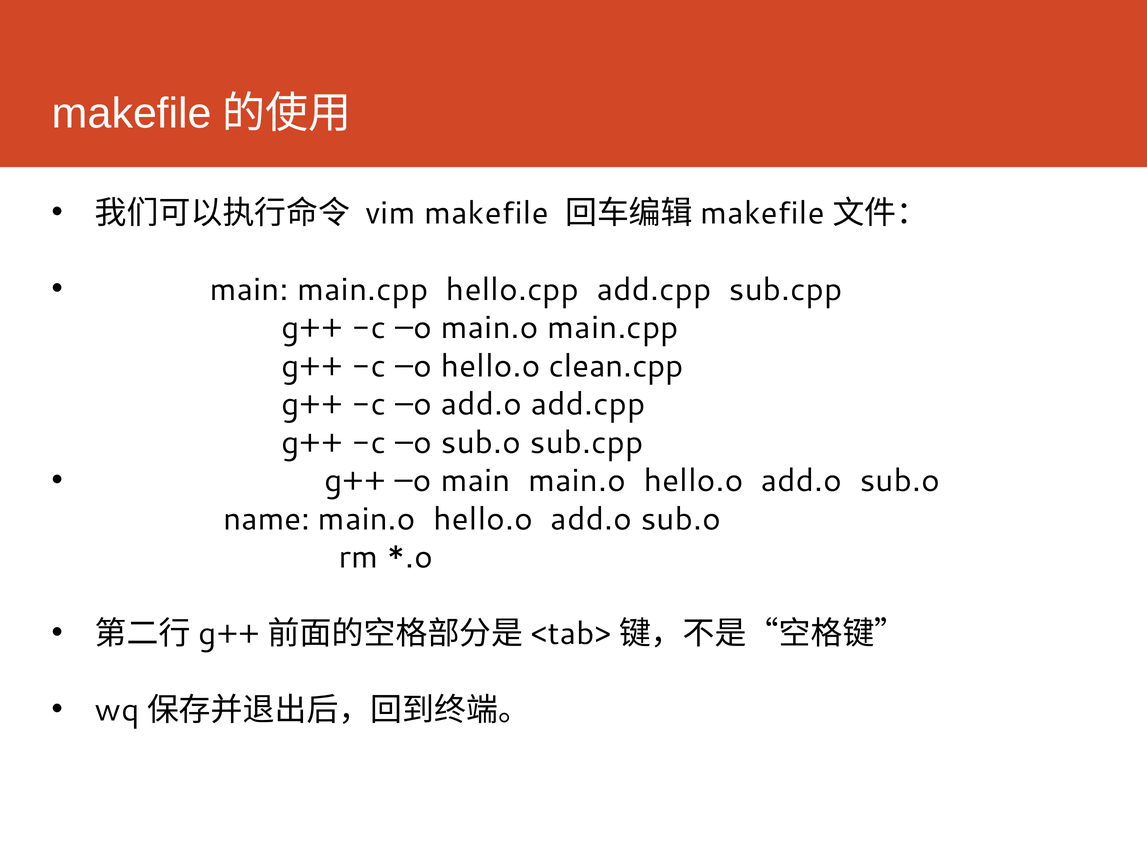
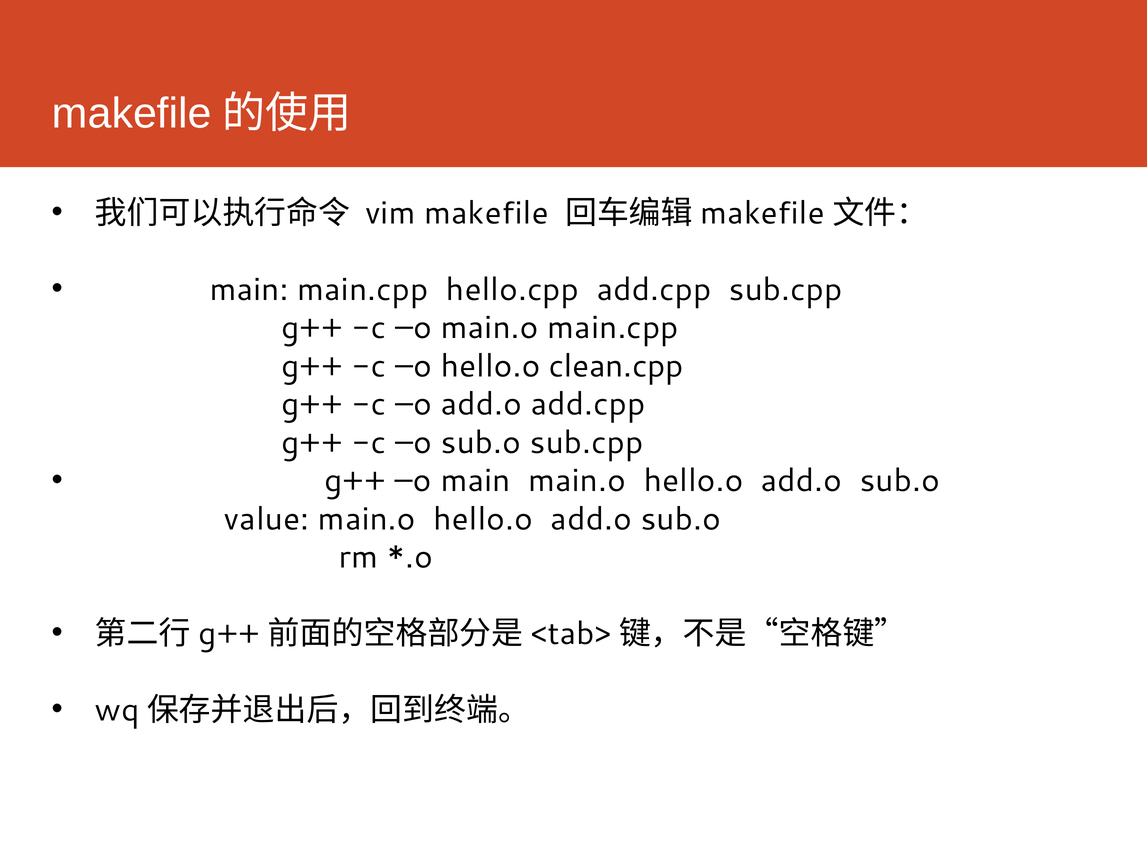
name: name -> value (267, 519)
